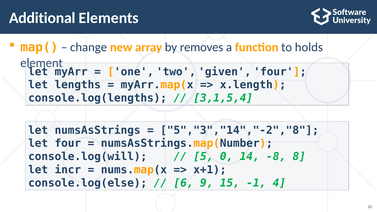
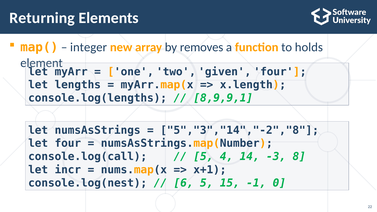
Additional: Additional -> Returning (42, 18)
change: change -> integer (89, 47)
3,1,5,4: 3,1,5,4 -> 8,9,9,1 (223, 98)
console.log(will: console.log(will -> console.log(call (88, 157)
0: 0 -> 4 (226, 157)
-8: -8 -> -3 (276, 157)
console.log(else: console.log(else -> console.log(nest (88, 183)
6 9: 9 -> 5 (207, 183)
4: 4 -> 0 (279, 183)
